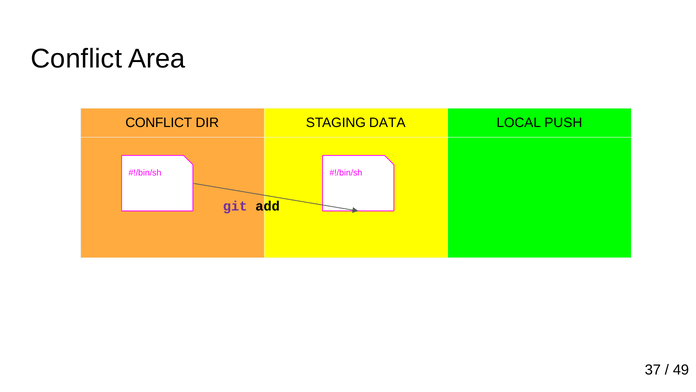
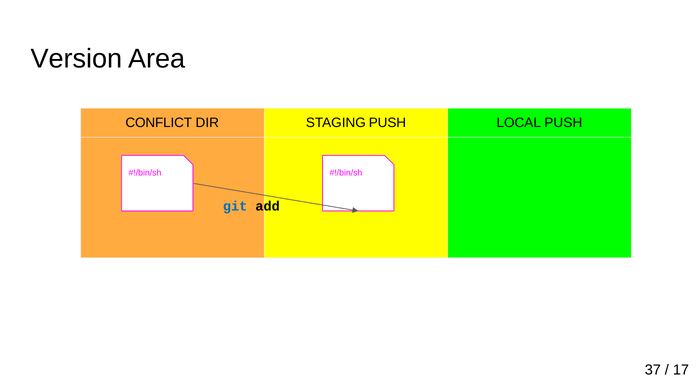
Conflict: Conflict -> Version (76, 59)
STAGING DATA: DATA -> PUSH (387, 123)
git colour: purple -> blue (235, 206)
49: 49 -> 17 (681, 369)
